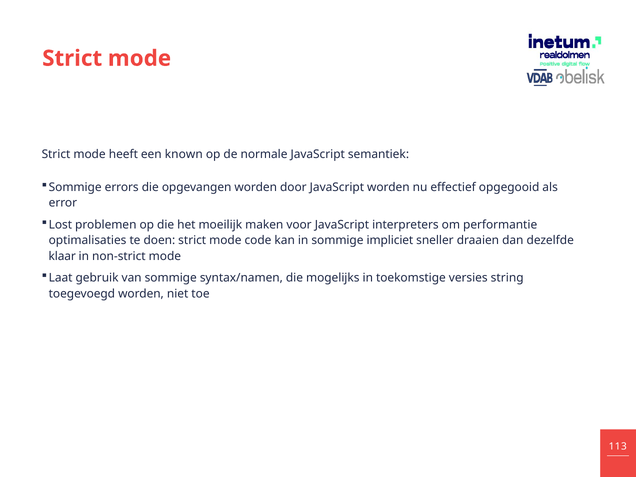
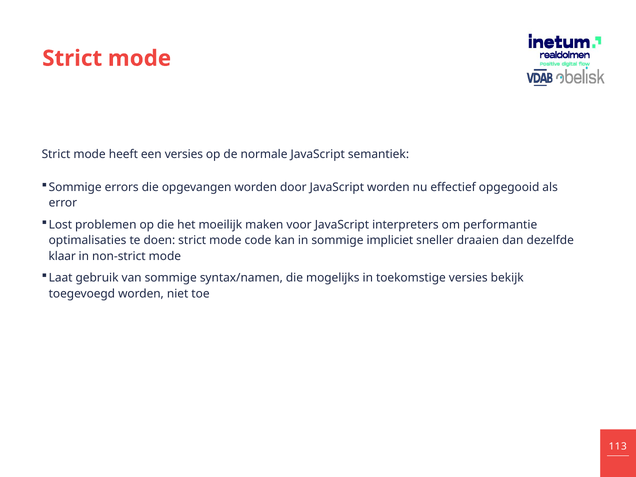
een known: known -> versies (184, 154)
string: string -> bekijk (507, 278)
